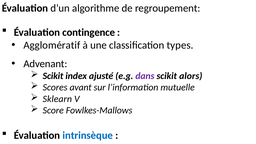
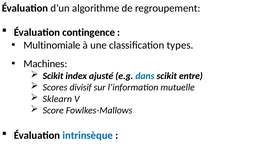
Agglomératif: Agglomératif -> Multinomiale (52, 45)
Advenant: Advenant -> Machines (45, 64)
dans colour: purple -> blue (145, 76)
alors: alors -> entre (191, 76)
avant: avant -> divisif (81, 87)
